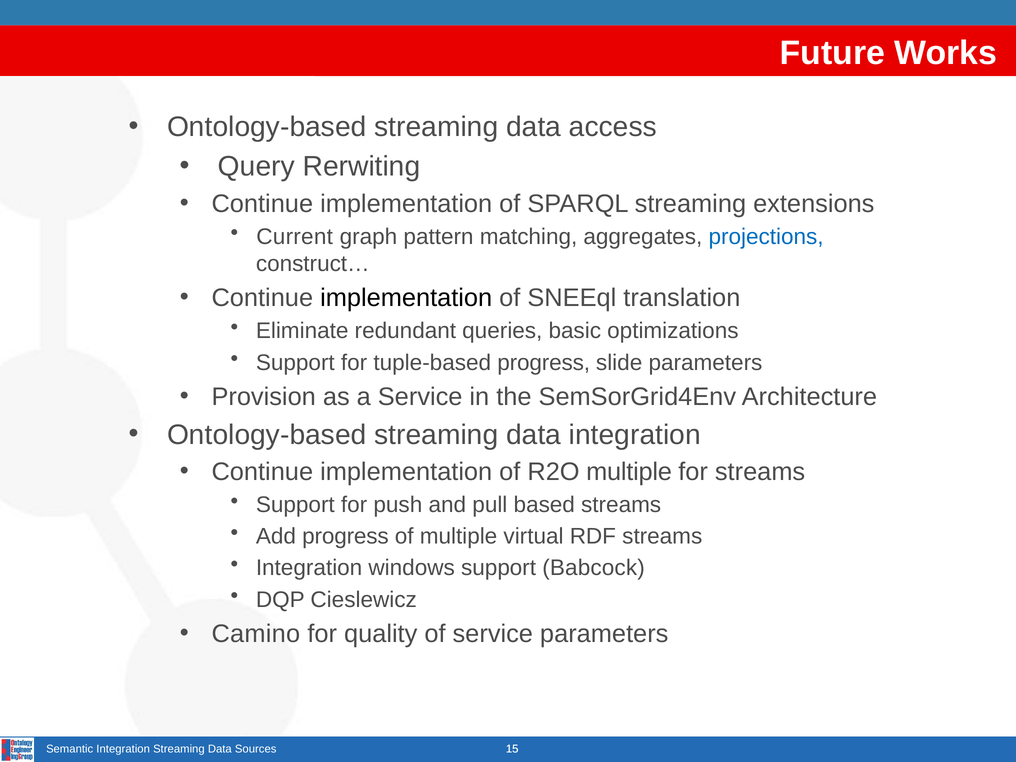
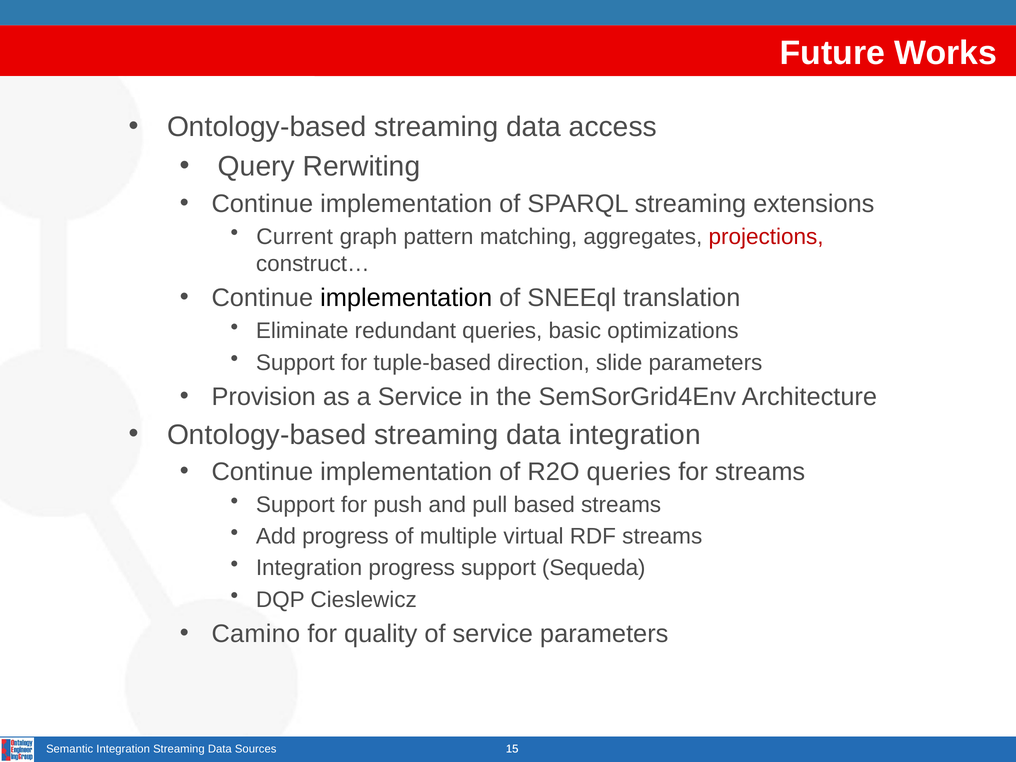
projections colour: blue -> red (766, 237)
tuple-based progress: progress -> direction (544, 363)
R2O multiple: multiple -> queries (629, 472)
Integration windows: windows -> progress (412, 568)
Babcock: Babcock -> Sequeda (594, 568)
